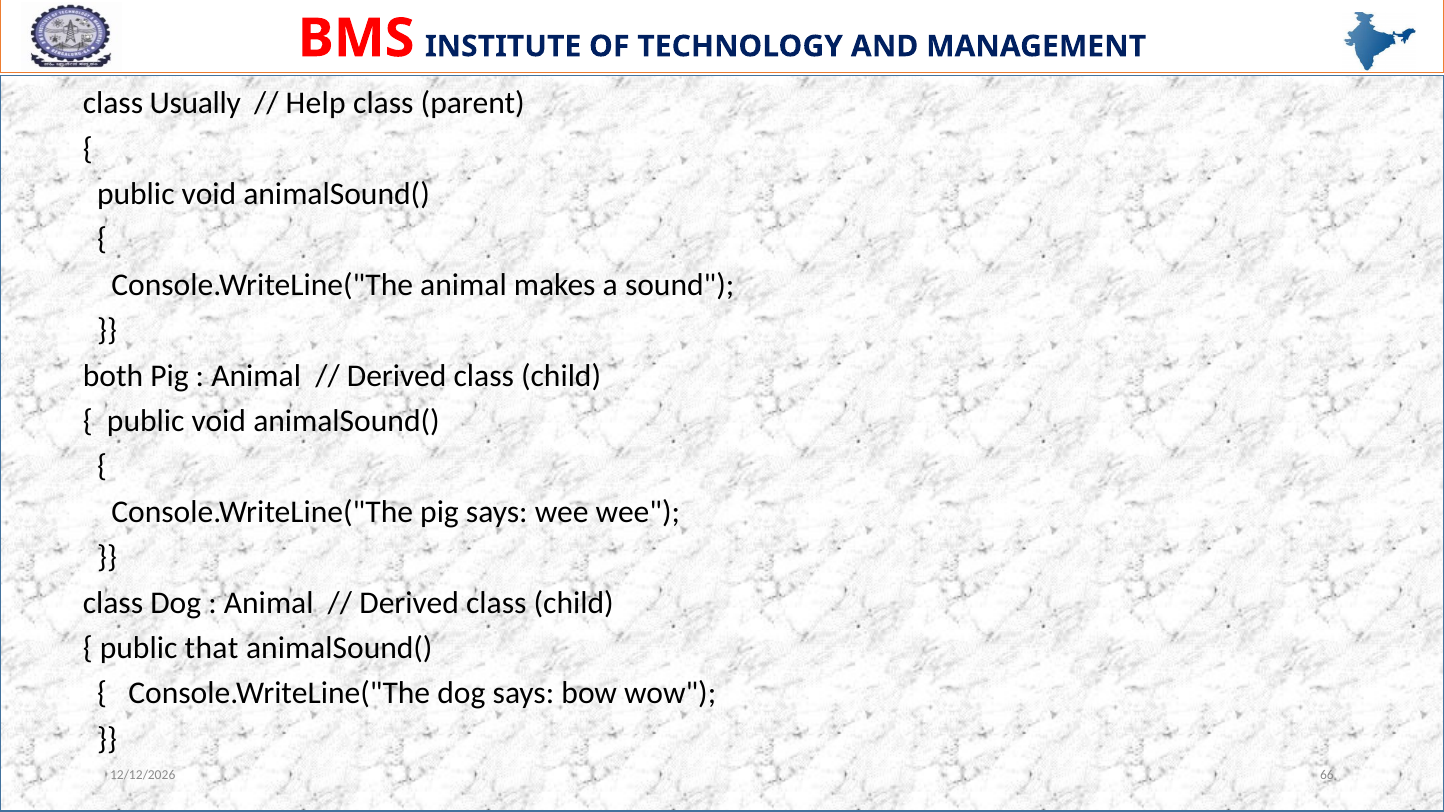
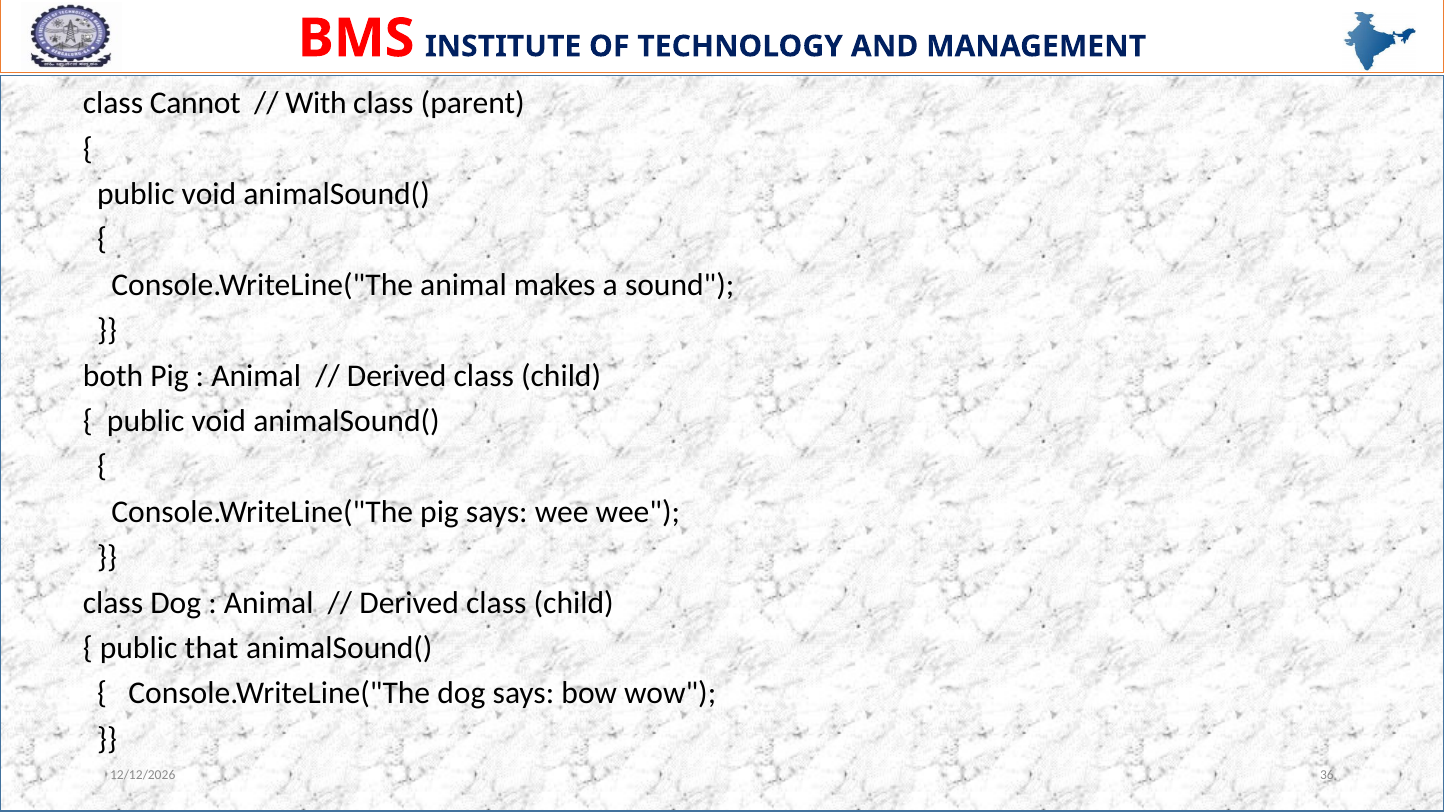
Usually: Usually -> Cannot (195, 103)
Help: Help -> With (316, 103)
66: 66 -> 36 (1327, 775)
